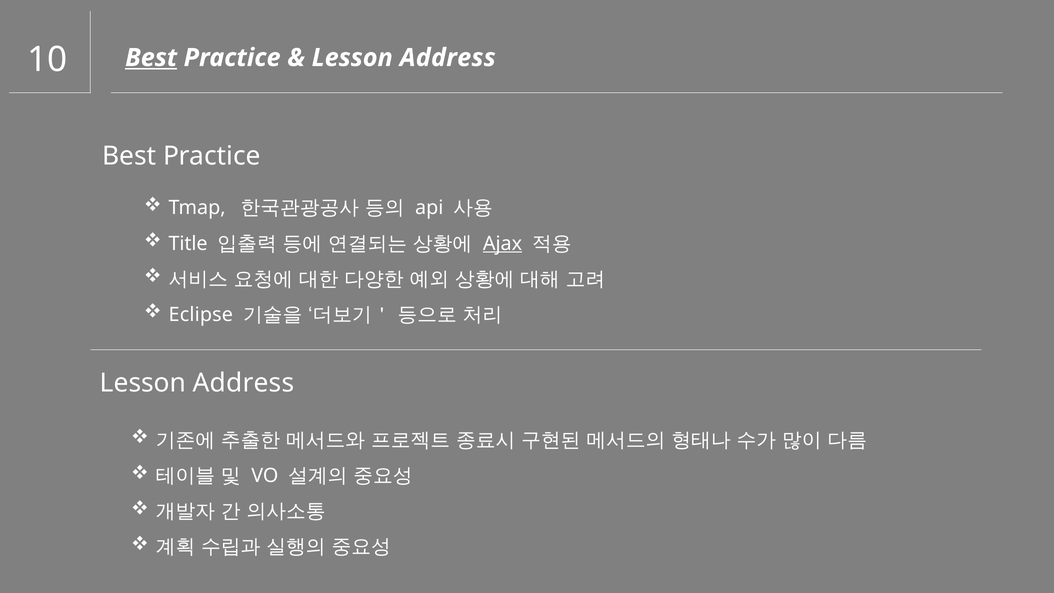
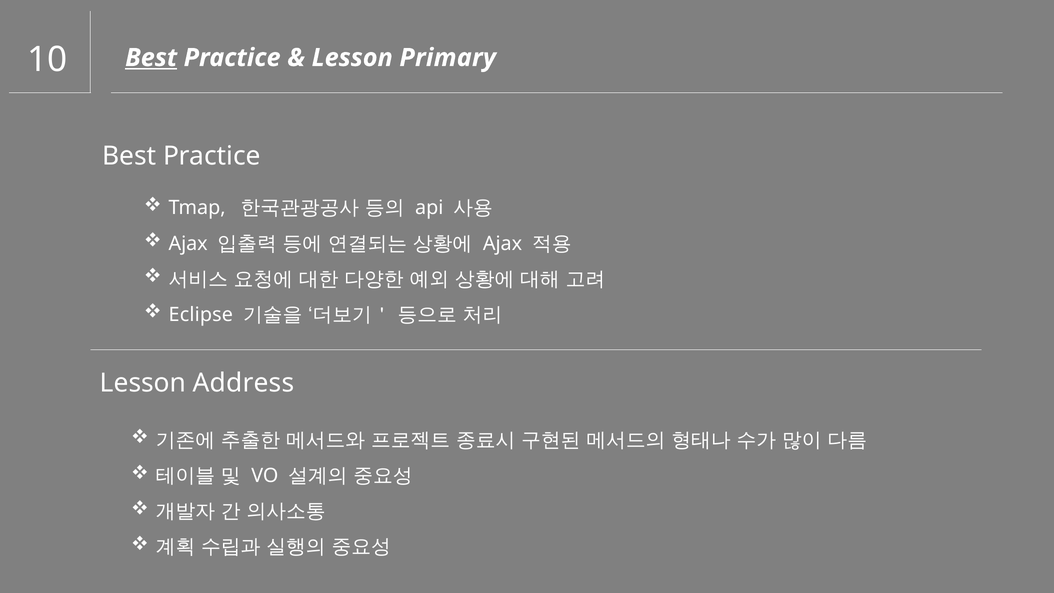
Address: Address -> Primary (448, 58)
Title: Title -> Ajax (188, 243)
Ajax underline: present -> none (503, 243)
